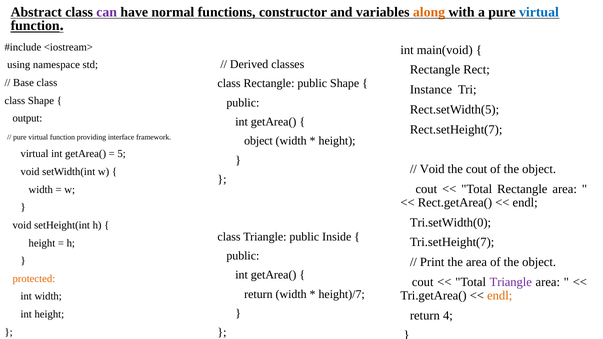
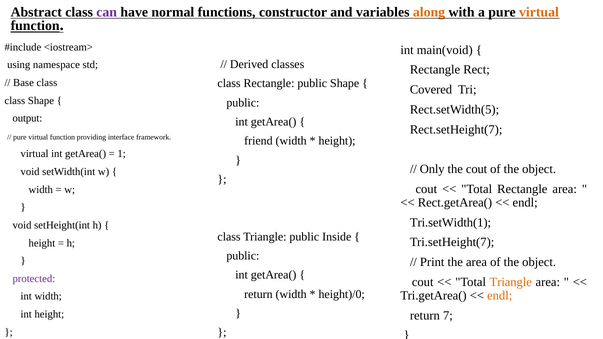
virtual colour: blue -> orange (539, 12)
Instance: Instance -> Covered (431, 90)
object: object -> friend (258, 141)
5: 5 -> 1 (122, 154)
Void: Void -> Only (432, 169)
Tri.setWidth(0: Tri.setWidth(0 -> Tri.setWidth(1 (450, 222)
protected colour: orange -> purple (34, 279)
Triangle colour: purple -> orange (511, 282)
height)/7: height)/7 -> height)/0 (342, 294)
4: 4 -> 7 (448, 316)
